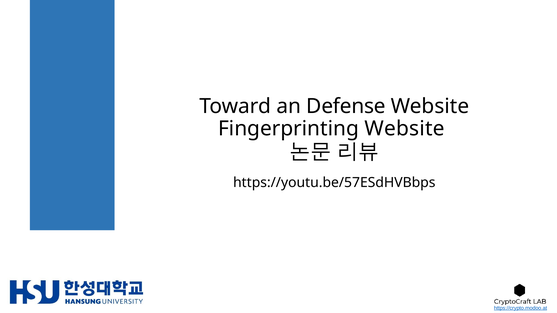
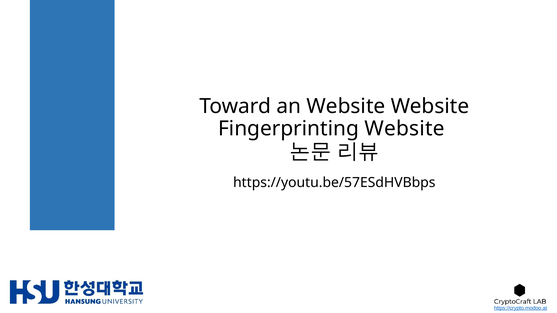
an Defense: Defense -> Website (346, 106)
